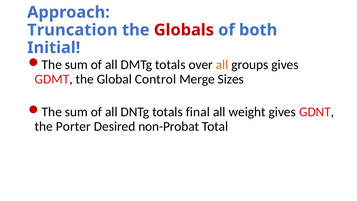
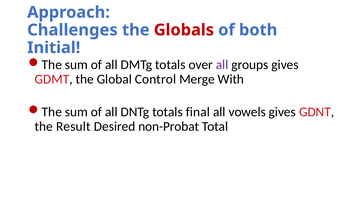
Truncation: Truncation -> Challenges (72, 30)
all colour: orange -> purple (222, 65)
Sizes: Sizes -> With (231, 79)
weight: weight -> vowels (247, 112)
Porter: Porter -> Result (73, 126)
